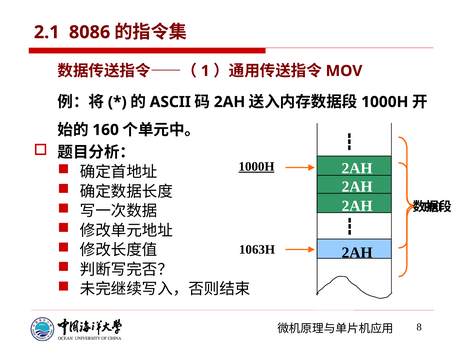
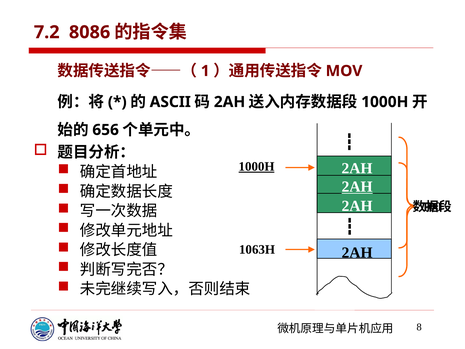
2.1: 2.1 -> 7.2 (47, 32)
160: 160 -> 656 (106, 130)
2AH underline: none -> present (357, 187)
